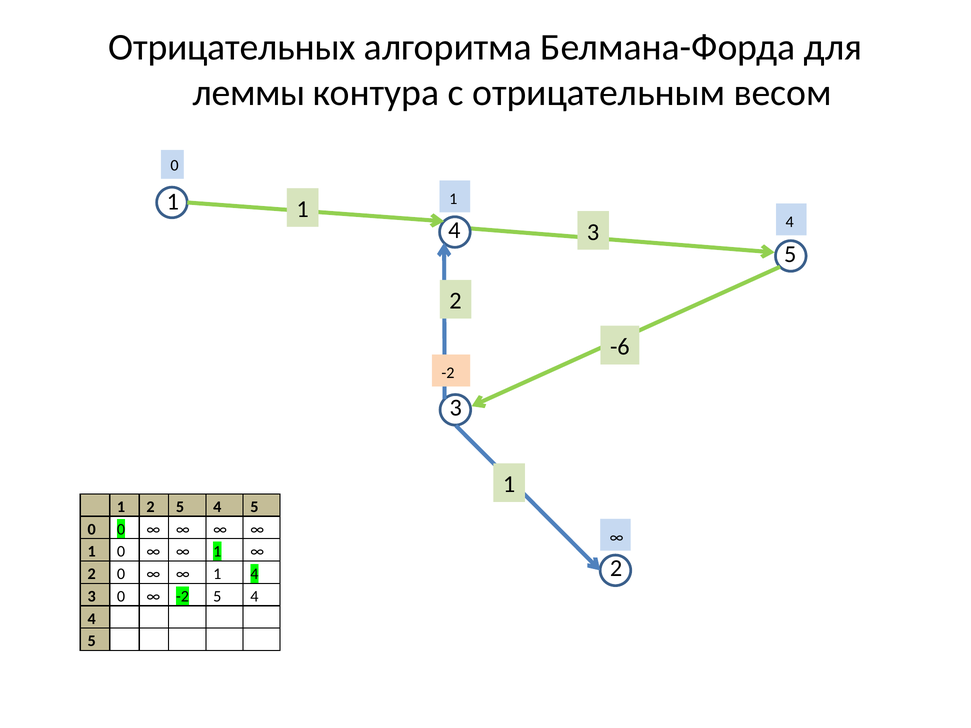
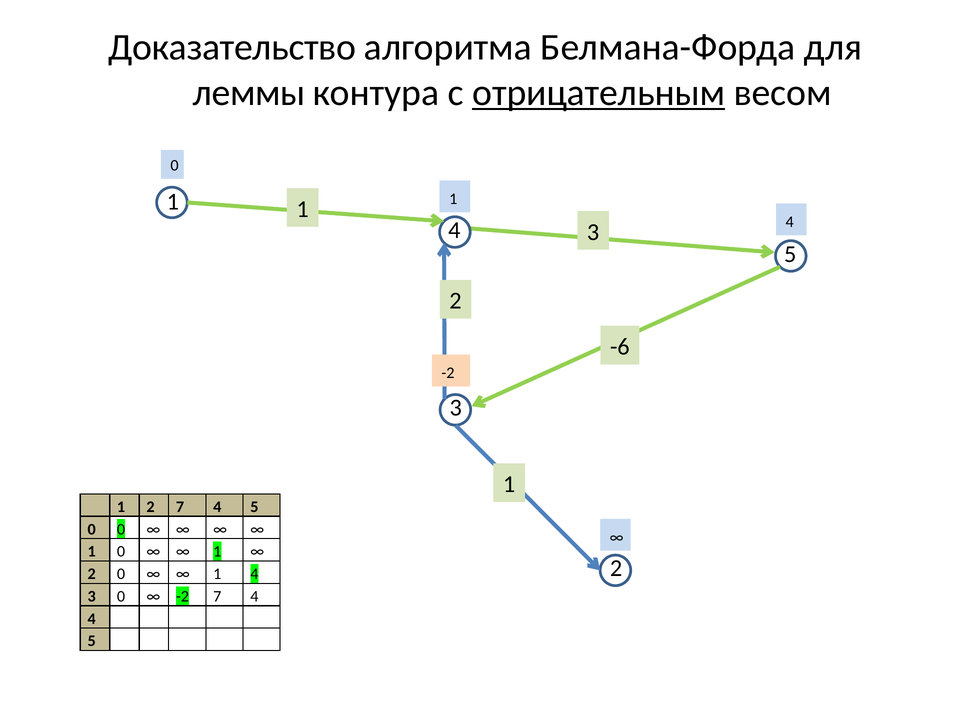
Отрицательных: Отрицательных -> Доказательство (232, 47)
отрицательным underline: none -> present (599, 93)
2 5: 5 -> 7 (180, 507)
-2 5: 5 -> 7 (217, 597)
